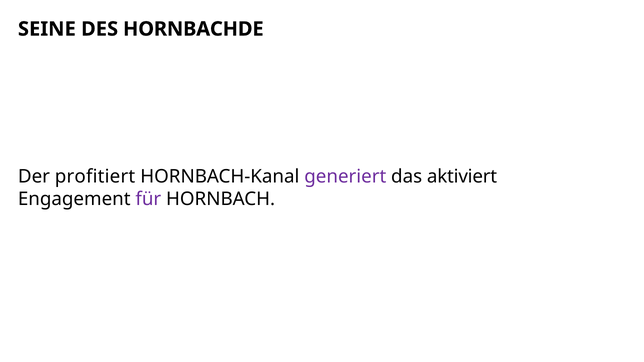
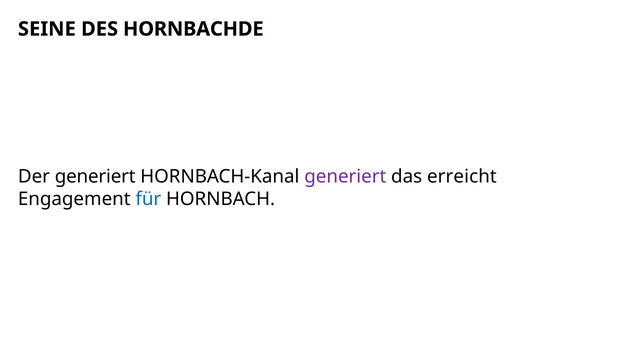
Der profitiert: profitiert -> generiert (95, 177)
aktiviert: aktiviert -> erreicht (462, 177)
für colour: purple -> blue (148, 199)
